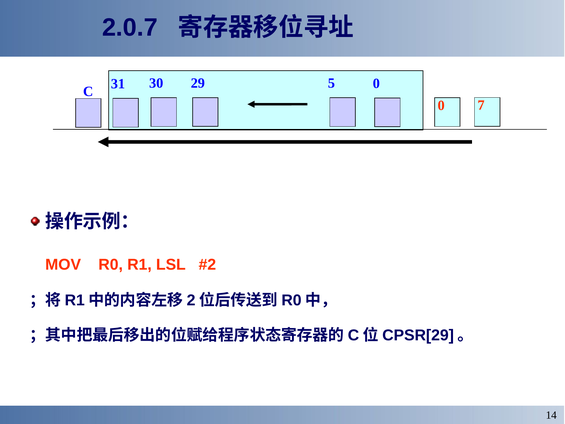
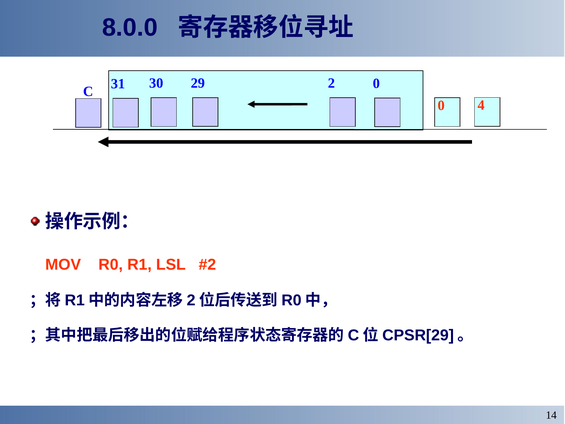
2.0.7: 2.0.7 -> 8.0.0 (130, 28)
5: 5 -> 2 (331, 83)
7: 7 -> 4 (481, 105)
